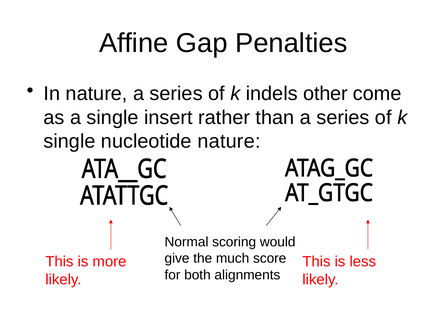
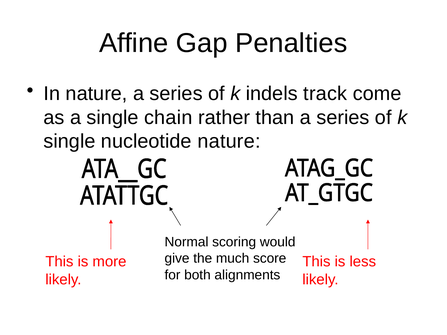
other: other -> track (325, 94)
insert: insert -> chain (168, 118)
